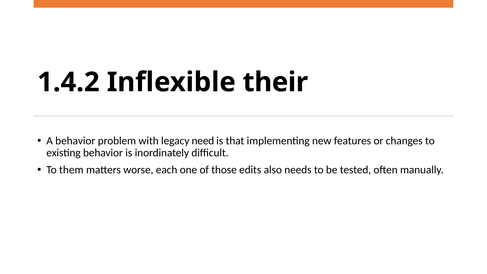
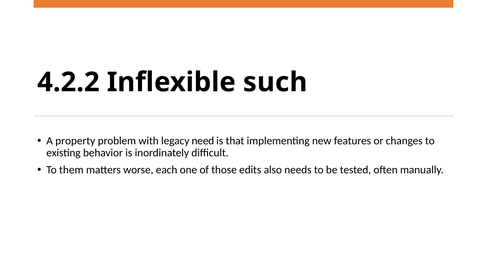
1.4.2: 1.4.2 -> 4.2.2 (68, 82)
their: their -> such (275, 82)
A behavior: behavior -> property (75, 141)
